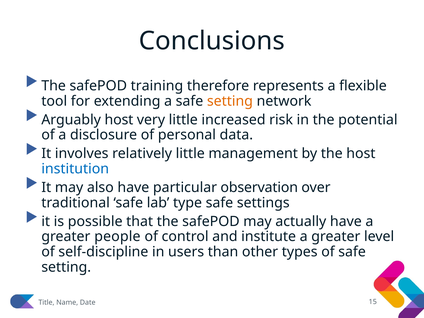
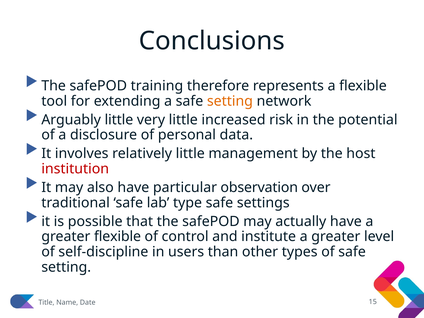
Arguably host: host -> little (119, 120)
institution colour: blue -> red (75, 169)
greater people: people -> flexible (118, 237)
